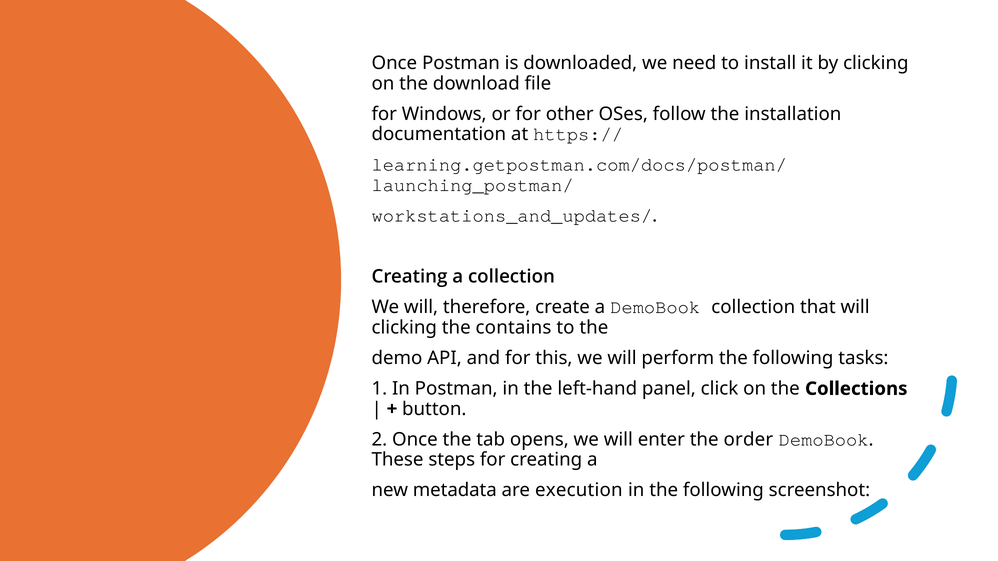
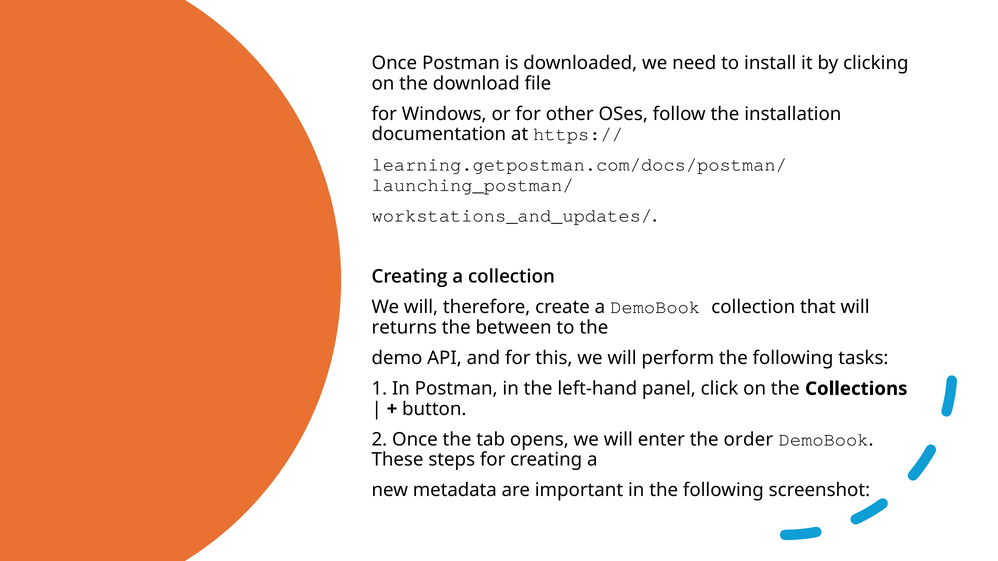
clicking: clicking -> returns (404, 328)
contains: contains -> between (514, 328)
execution: execution -> important (579, 491)
